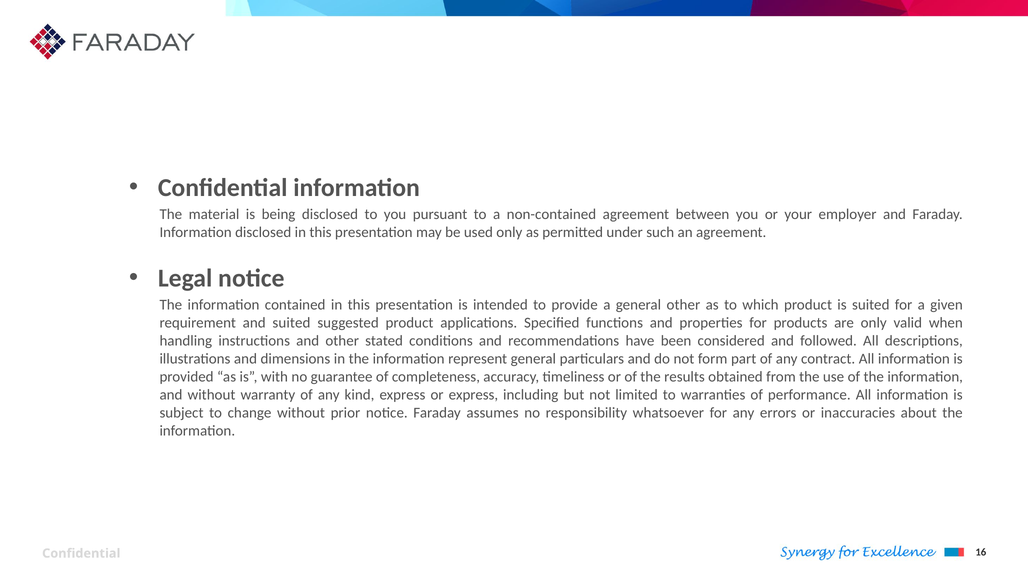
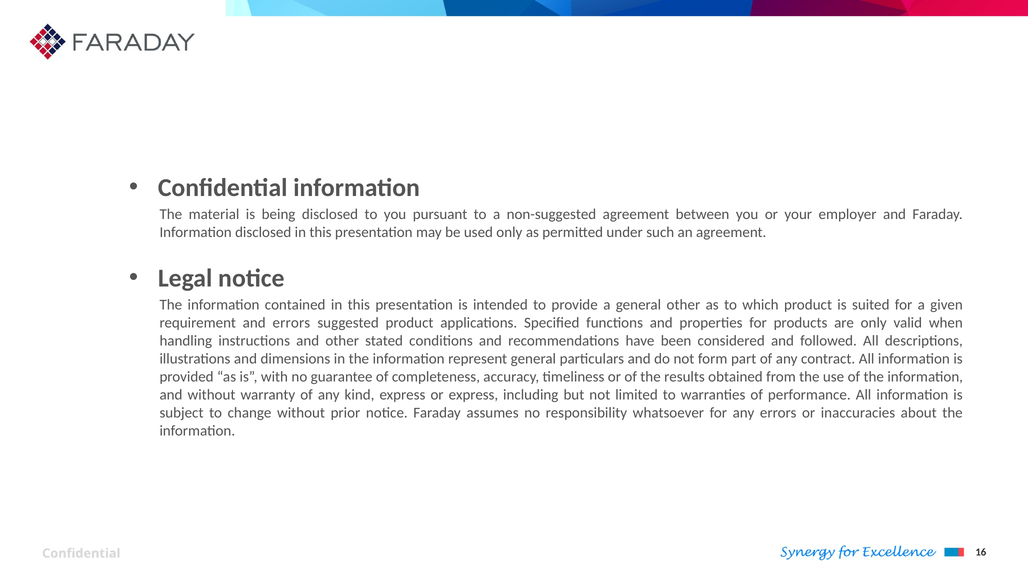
non-contained: non-contained -> non-suggested (551, 215)
and suited: suited -> errors (291, 323)
